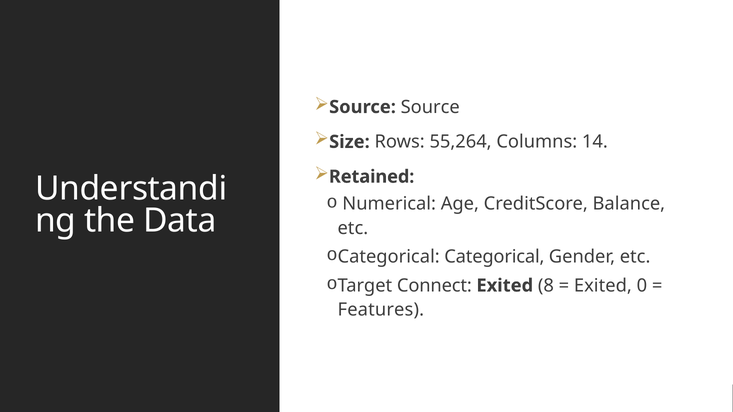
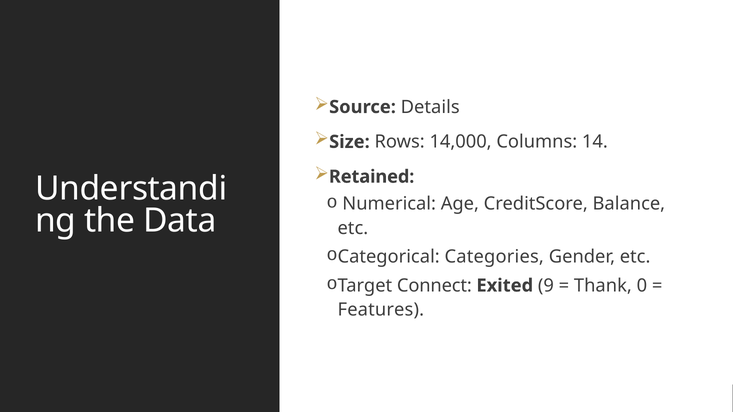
Source Source: Source -> Details (430, 107)
55,264: 55,264 -> 14,000 (461, 142)
Categorical Categorical: Categorical -> Categories (494, 257)
8: 8 -> 9 (546, 286)
Exited: Exited -> Thank (603, 286)
